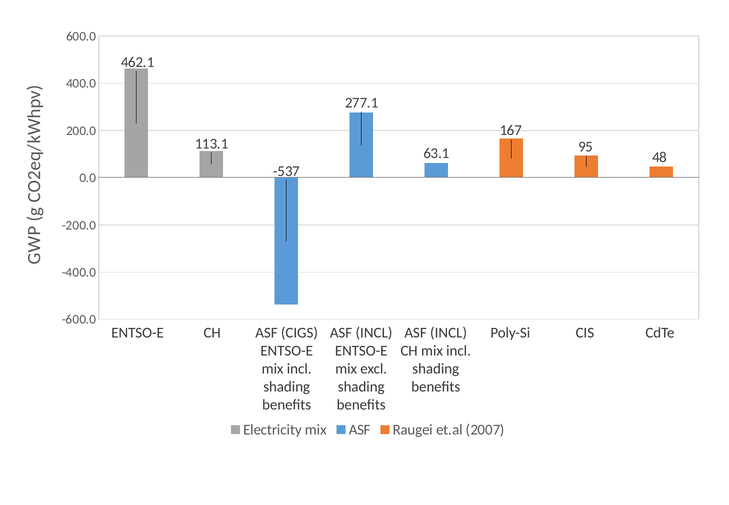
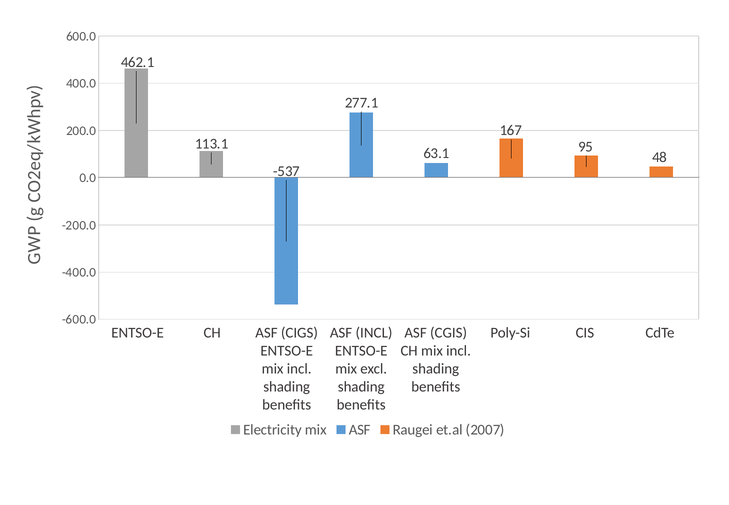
INCL: INCL -> CGIS (449, 333)
